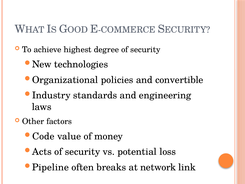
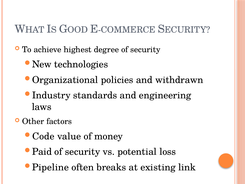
convertible: convertible -> withdrawn (179, 80)
Acts: Acts -> Paid (42, 152)
network: network -> existing (158, 167)
